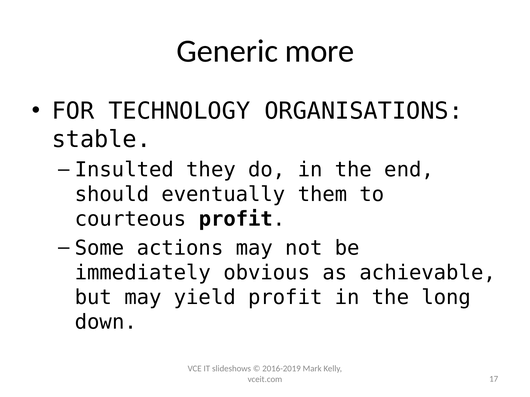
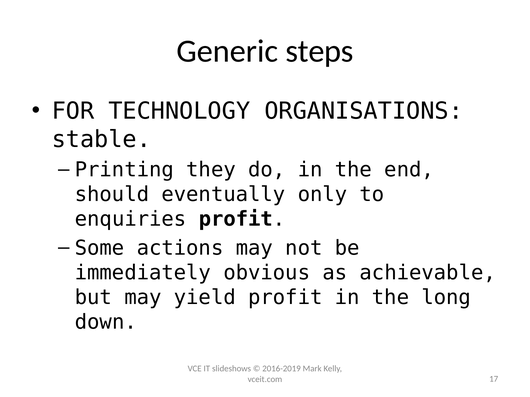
more: more -> steps (320, 51)
Insulted: Insulted -> Printing (124, 170)
them: them -> only (322, 195)
courteous: courteous -> enquiries (131, 219)
